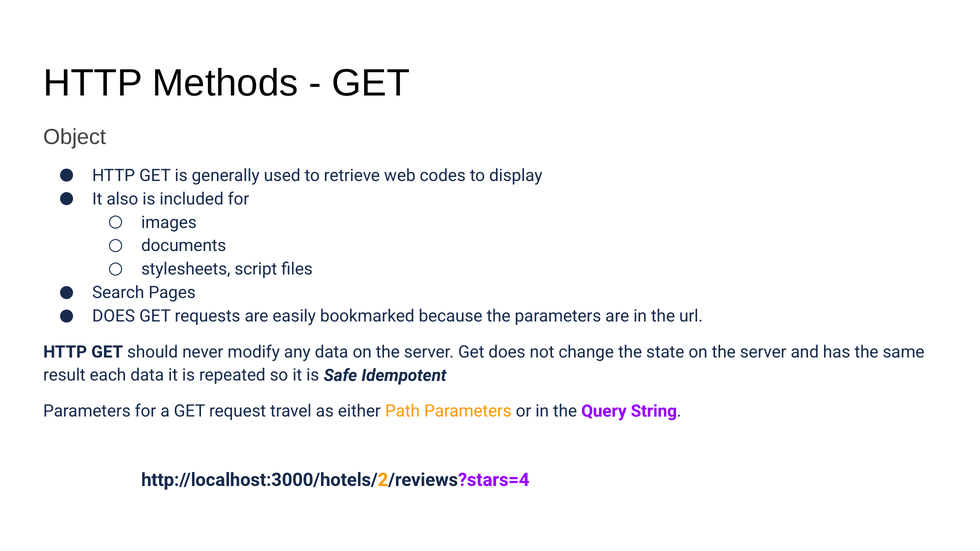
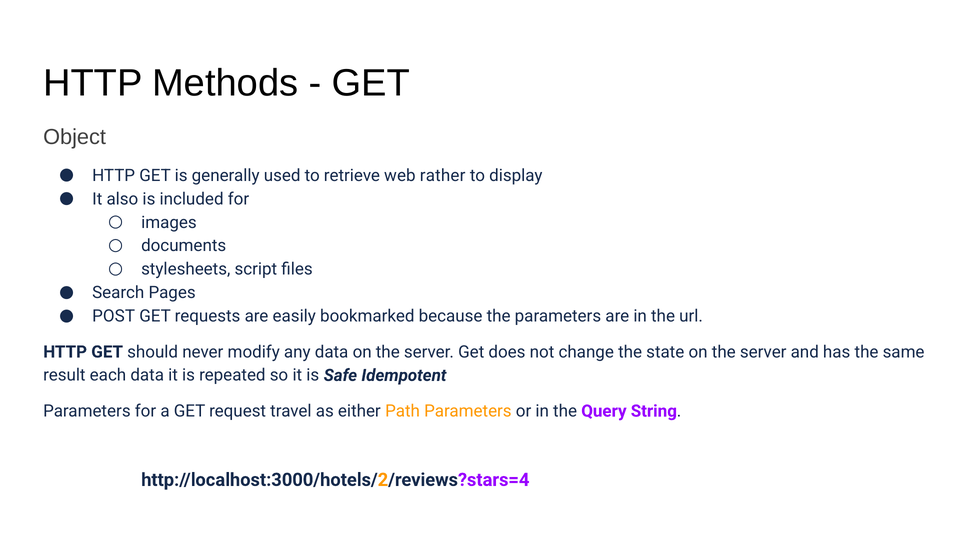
codes: codes -> rather (443, 176)
DOES: DOES -> POST (114, 316)
